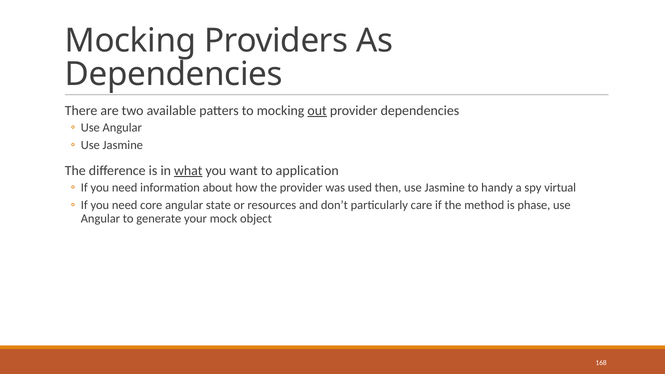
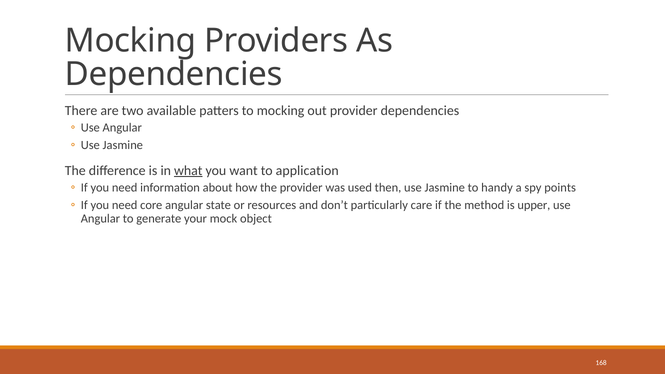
out underline: present -> none (317, 111)
virtual: virtual -> points (560, 188)
phase: phase -> upper (534, 205)
